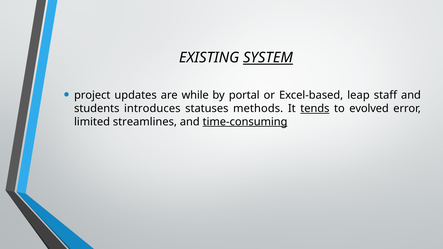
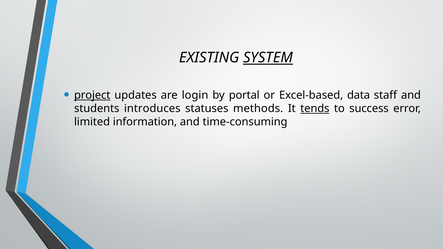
project underline: none -> present (92, 95)
while: while -> login (195, 95)
leap: leap -> data (359, 95)
evolved: evolved -> success (369, 109)
streamlines: streamlines -> information (145, 122)
time-consuming underline: present -> none (245, 122)
